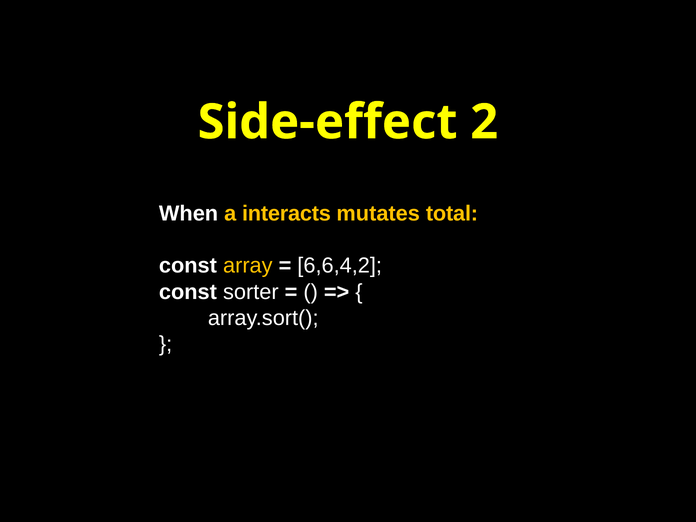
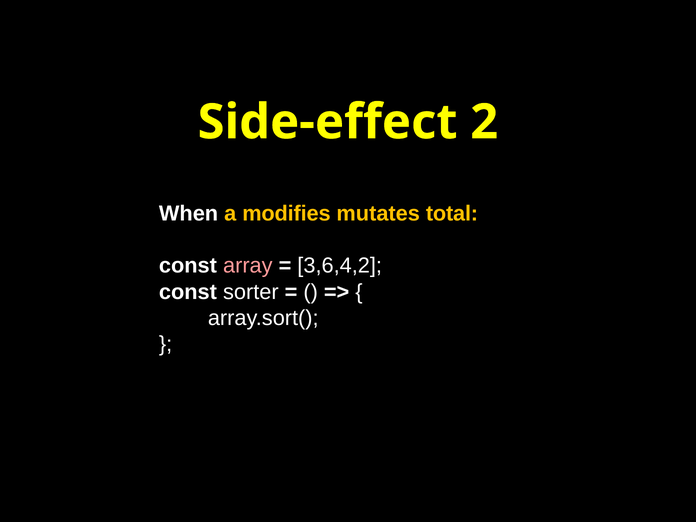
interacts: interacts -> modifies (286, 214)
array colour: yellow -> pink (248, 266)
6,6,4,2: 6,6,4,2 -> 3,6,4,2 (340, 266)
